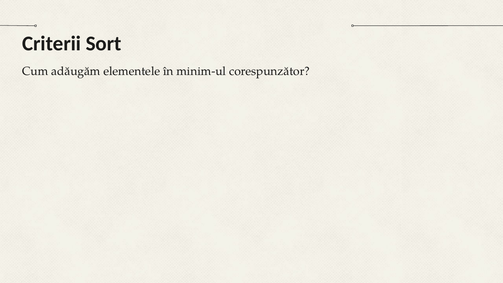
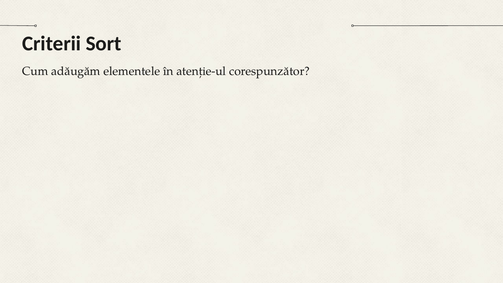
minim-ul: minim-ul -> atenție-ul (201, 71)
